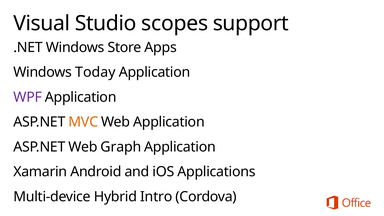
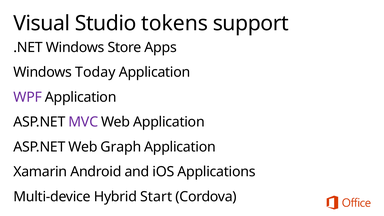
scopes: scopes -> tokens (175, 23)
MVC colour: orange -> purple (83, 122)
Intro: Intro -> Start (156, 197)
